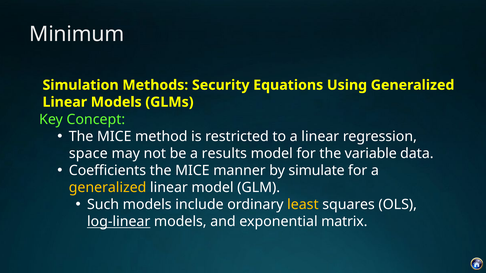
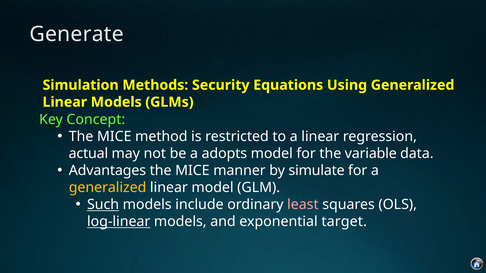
Minimum: Minimum -> Generate (77, 34)
space: space -> actual (88, 154)
results: results -> adopts (224, 154)
Coefficients: Coefficients -> Advantages (107, 171)
Such underline: none -> present (103, 205)
least colour: yellow -> pink (303, 205)
matrix: matrix -> target (344, 222)
